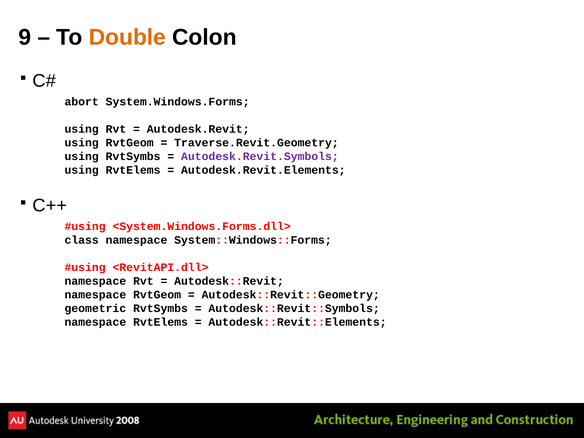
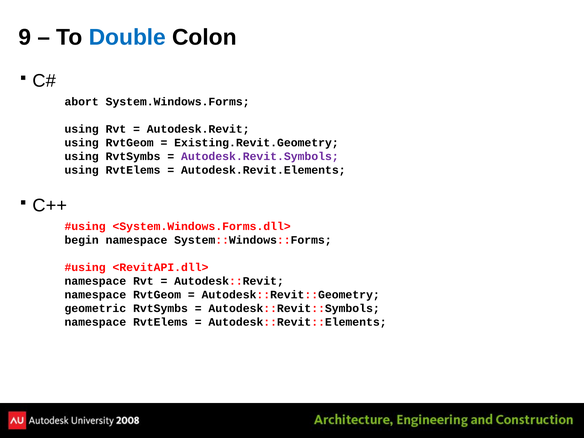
Double colour: orange -> blue (127, 37)
Traverse.Revit.Geometry: Traverse.Revit.Geometry -> Existing.Revit.Geometry (256, 143)
class: class -> begin (82, 240)
